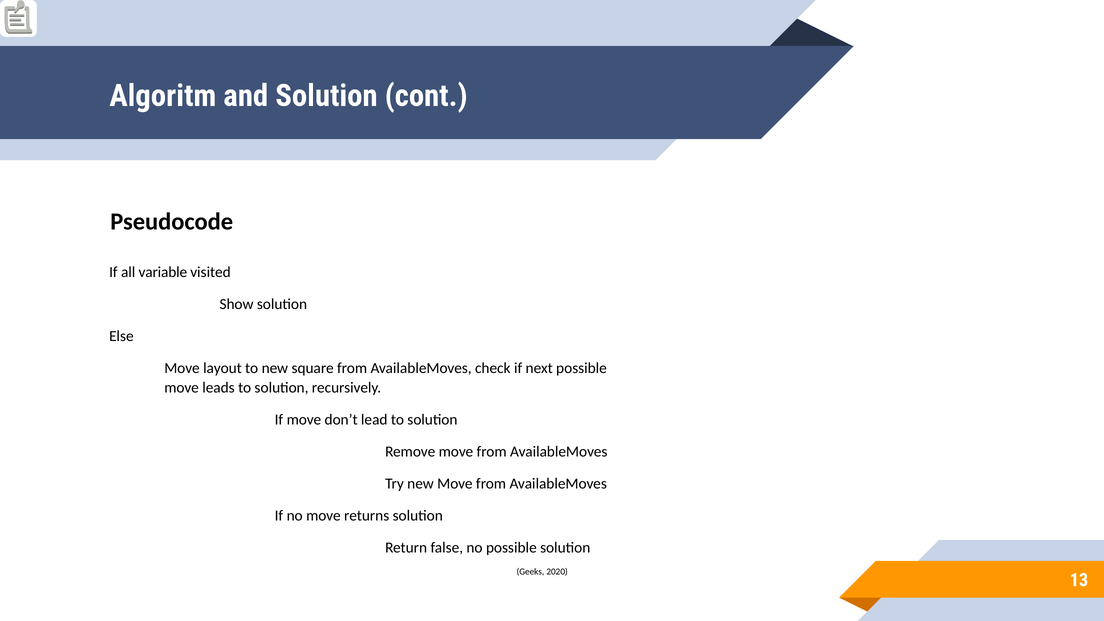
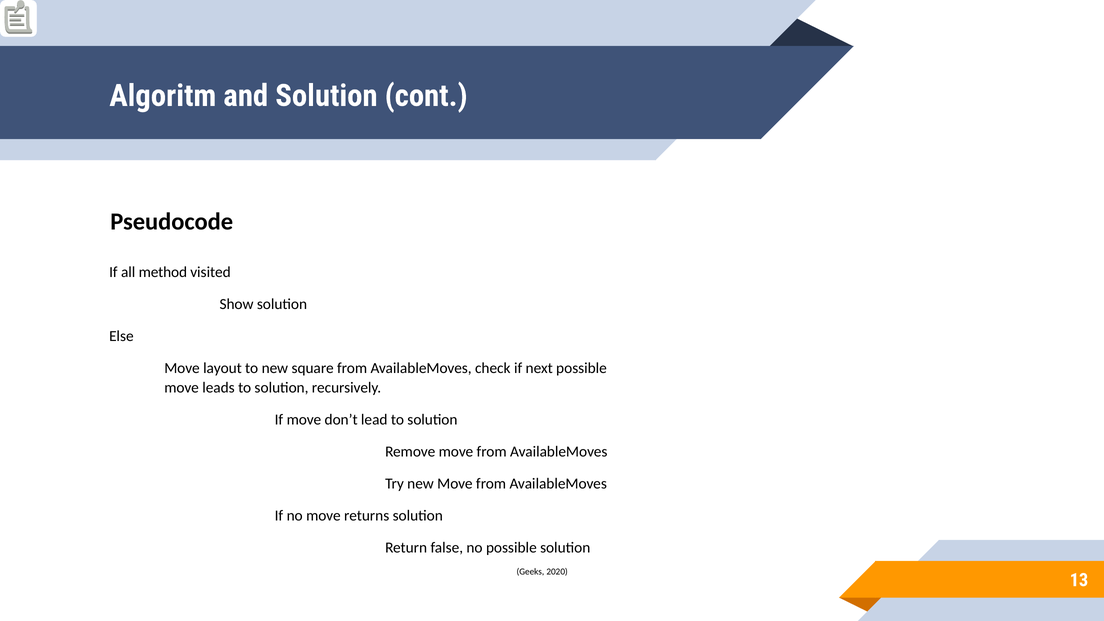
variable: variable -> method (163, 272)
